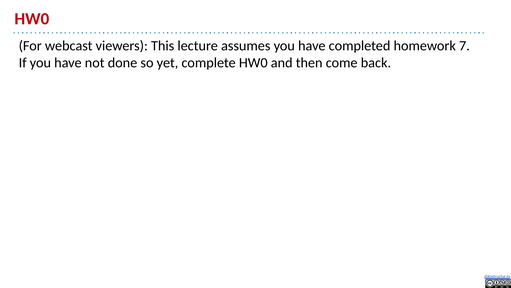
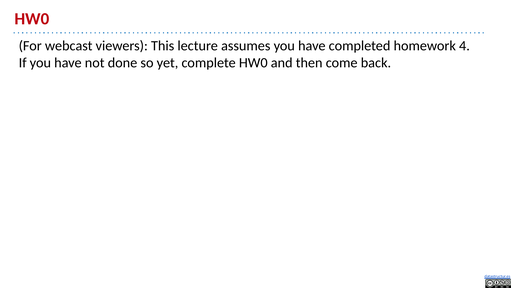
7: 7 -> 4 (464, 46)
